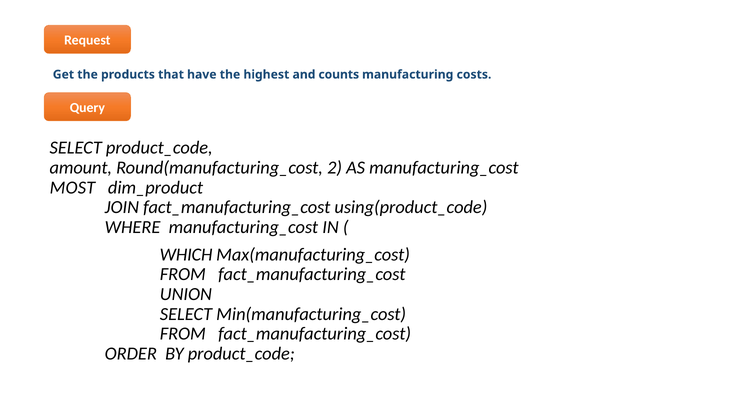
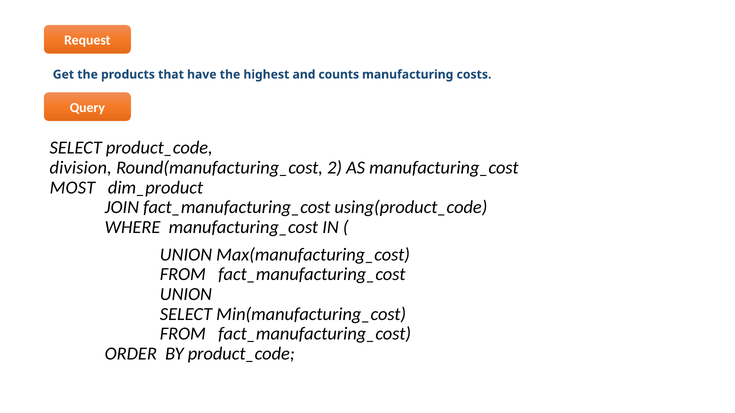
amount: amount -> division (81, 168)
WHICH: WHICH -> UNION (186, 255)
